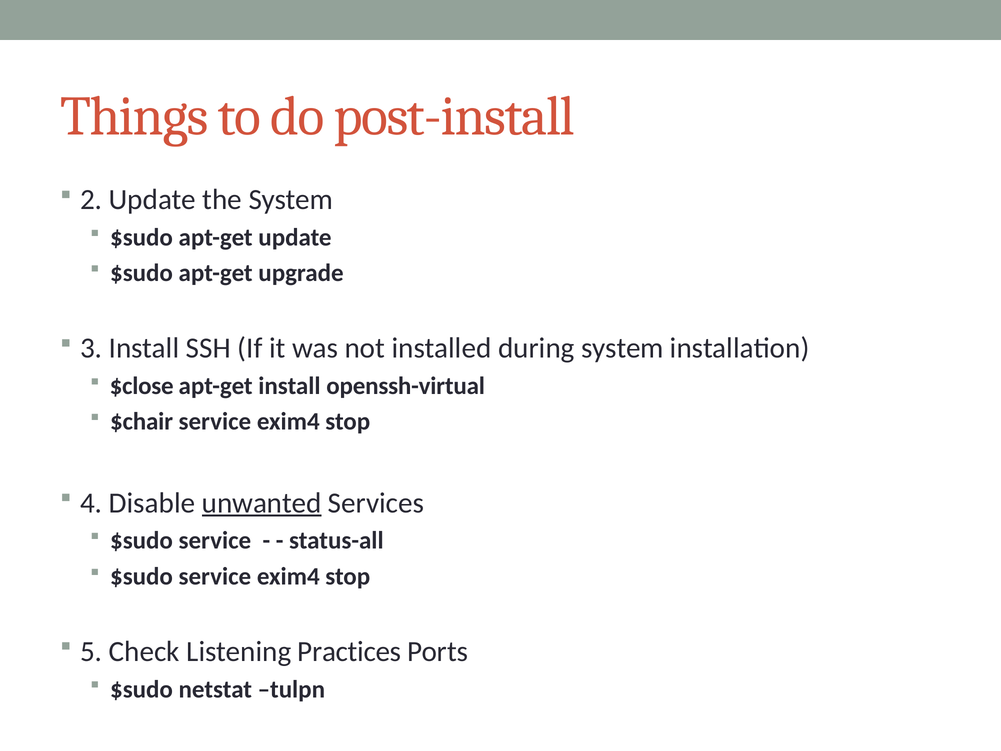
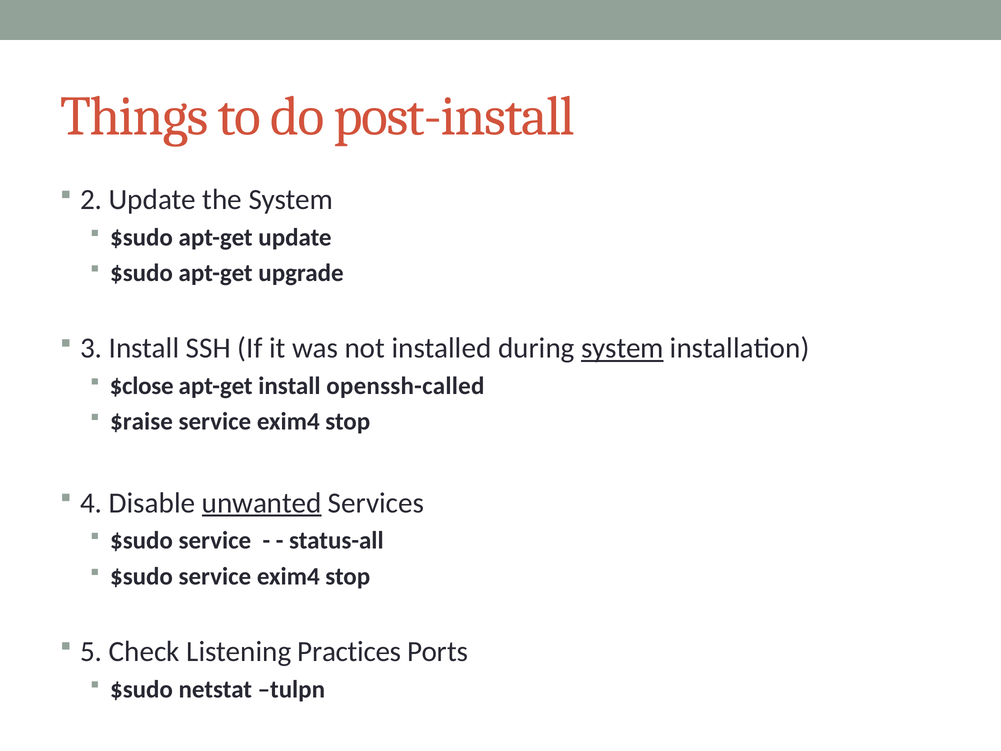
system underline: none -> present (622, 348)
openssh-virtual: openssh-virtual -> openssh-called (405, 386)
$chair: $chair -> $raise (141, 422)
